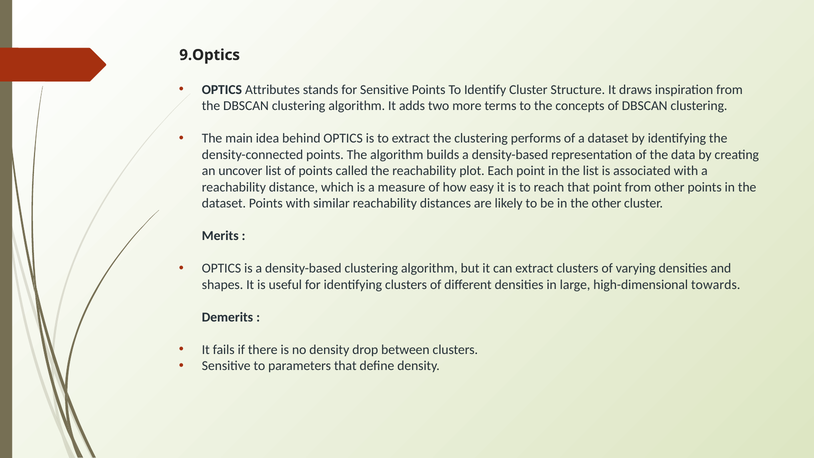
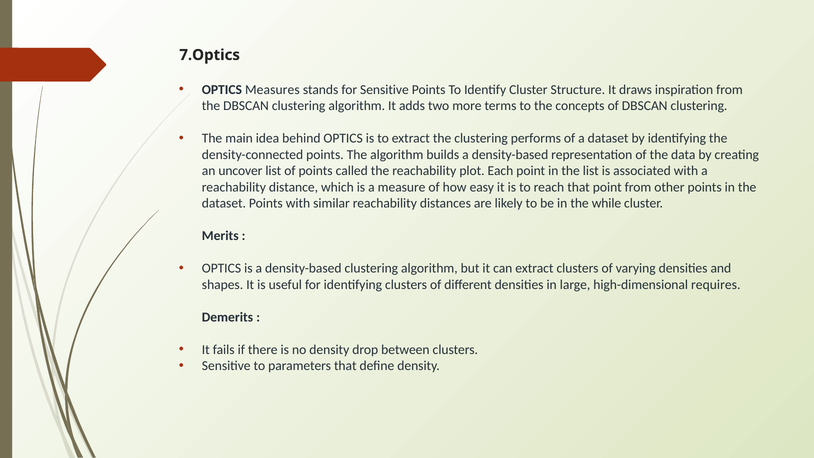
9.Optics: 9.Optics -> 7.Optics (210, 55)
Attributes: Attributes -> Measures (272, 90)
the other: other -> while (606, 203)
towards: towards -> requires (716, 285)
